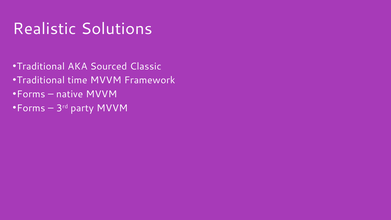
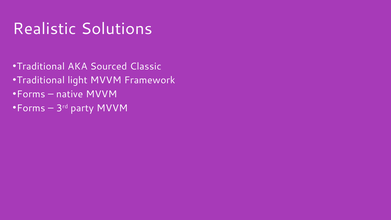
time: time -> light (77, 80)
